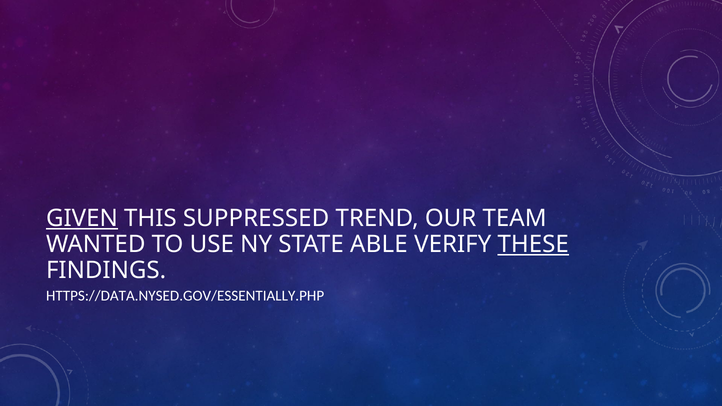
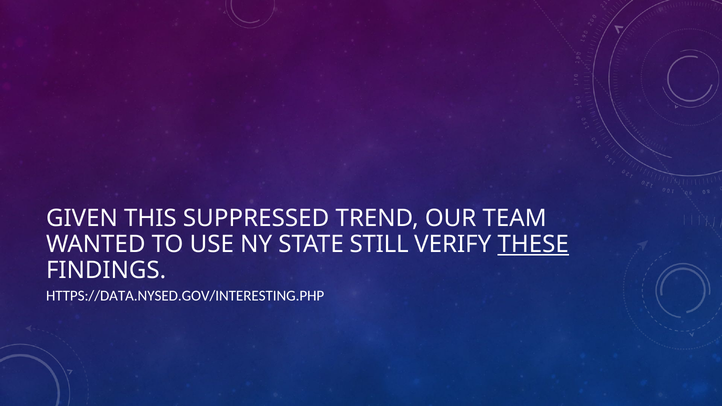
GIVEN underline: present -> none (82, 218)
ABLE: ABLE -> STILL (379, 244)
HTTPS://DATA.NYSED.GOV/ESSENTIALLY.PHP: HTTPS://DATA.NYSED.GOV/ESSENTIALLY.PHP -> HTTPS://DATA.NYSED.GOV/INTERESTING.PHP (185, 296)
